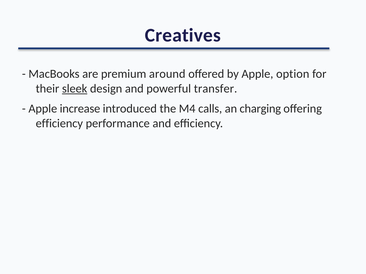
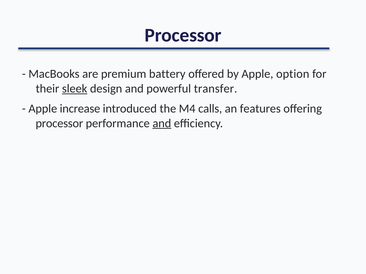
Creatives: Creatives -> Processor (183, 35)
around: around -> battery (167, 74)
charging: charging -> features (260, 109)
efficiency: efficiency -> processor (59, 123)
and underline: none -> present (162, 123)
